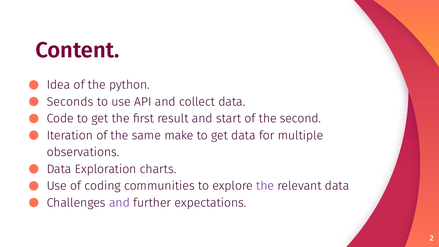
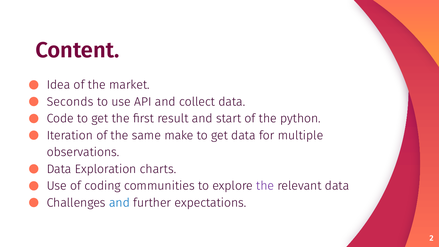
python: python -> market (129, 85)
second: second -> python (300, 118)
and colour: purple -> blue (119, 203)
